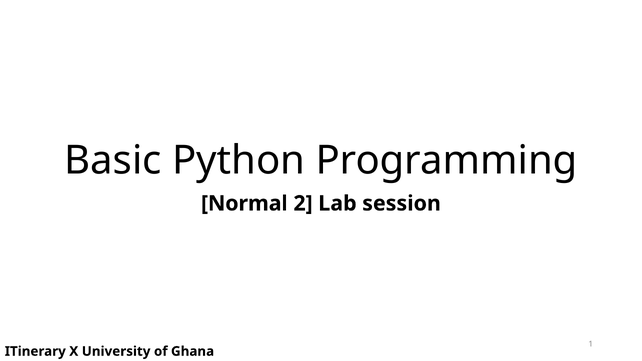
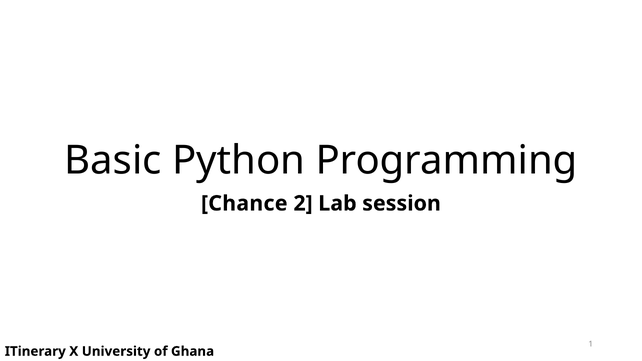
Normal: Normal -> Chance (244, 204)
